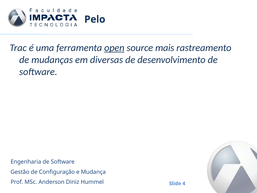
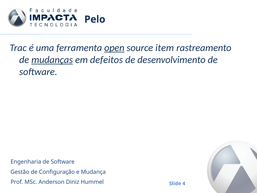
mais: mais -> item (165, 48)
mudanças underline: none -> present (52, 60)
diversas: diversas -> defeitos (106, 60)
